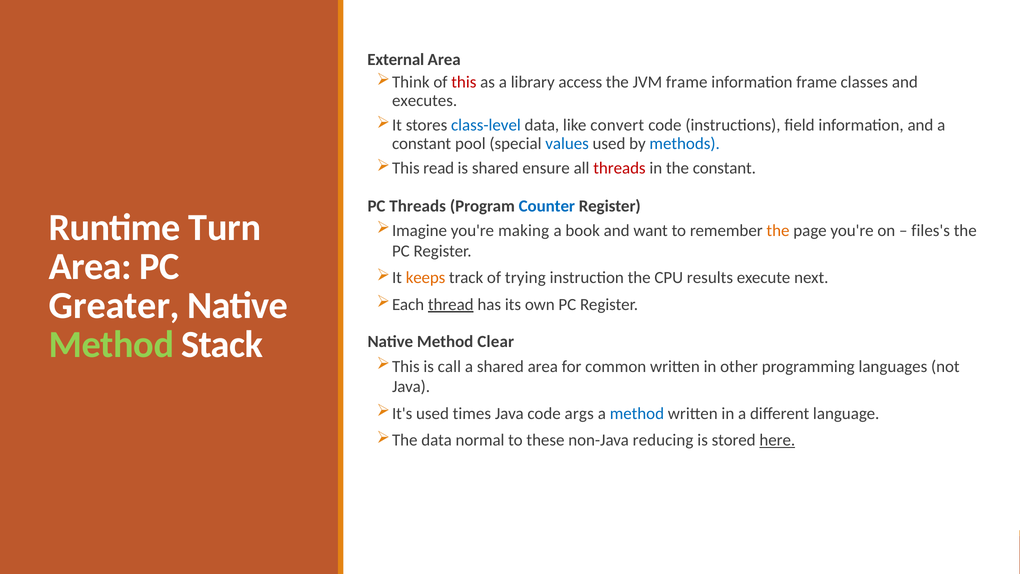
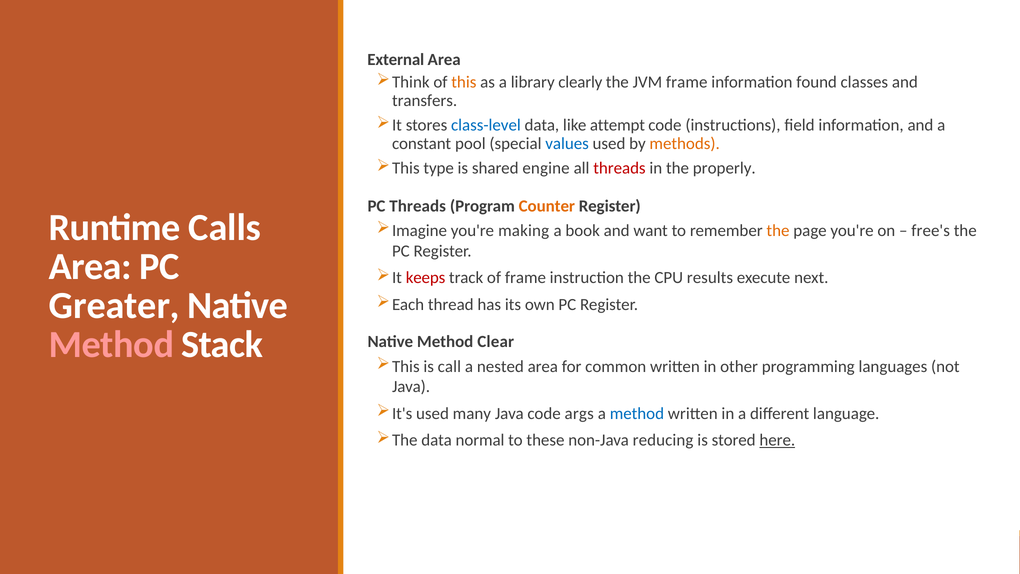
this colour: red -> orange (464, 82)
access: access -> clearly (580, 82)
information frame: frame -> found (817, 82)
executes: executes -> transfers (425, 101)
convert: convert -> attempt (617, 125)
methods colour: blue -> orange (685, 144)
read: read -> type (439, 168)
ensure: ensure -> engine (546, 168)
the constant: constant -> properly (724, 168)
Counter colour: blue -> orange (547, 206)
Turn: Turn -> Calls (225, 227)
files's: files's -> free's (931, 230)
keeps colour: orange -> red (426, 278)
of trying: trying -> frame (525, 278)
thread underline: present -> none (451, 304)
Method colour: light green -> pink (111, 344)
a shared: shared -> nested (500, 366)
times: times -> many (472, 413)
